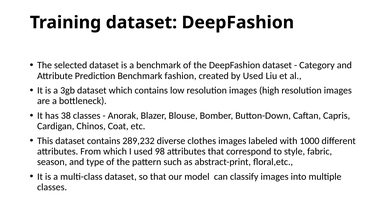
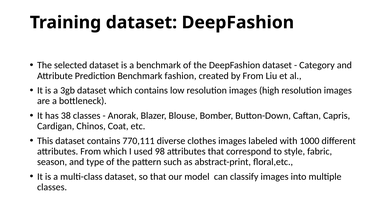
by Used: Used -> From (253, 76)
289,232: 289,232 -> 770,111 (139, 141)
